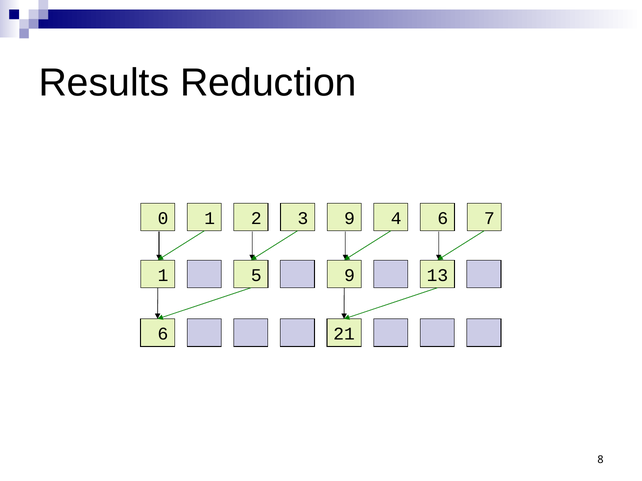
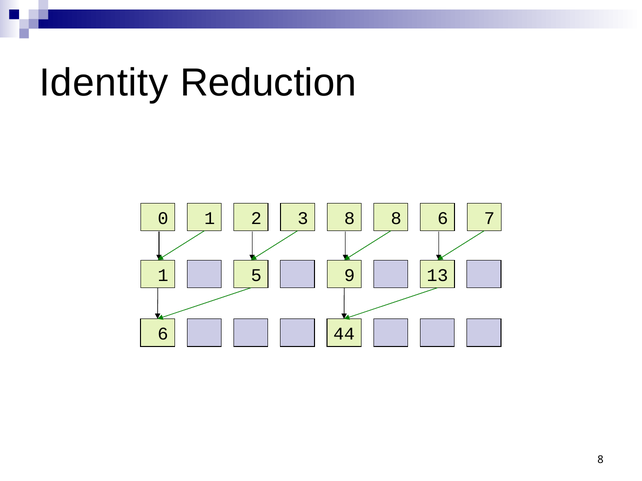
Results: Results -> Identity (104, 83)
3 9: 9 -> 8 (350, 218)
1 4: 4 -> 8 (396, 218)
21: 21 -> 44 (344, 334)
